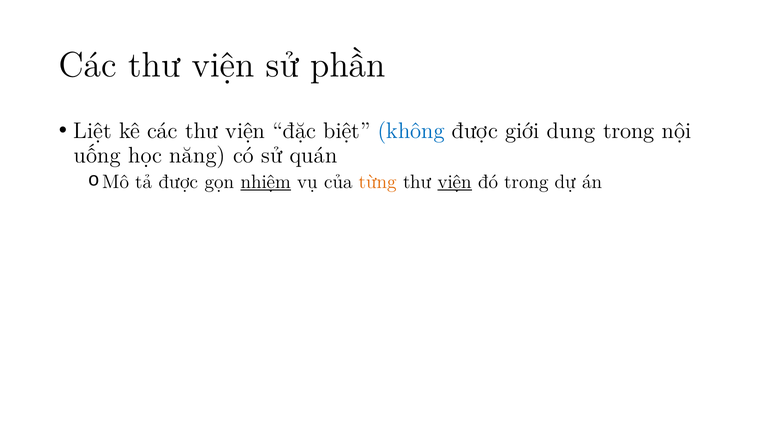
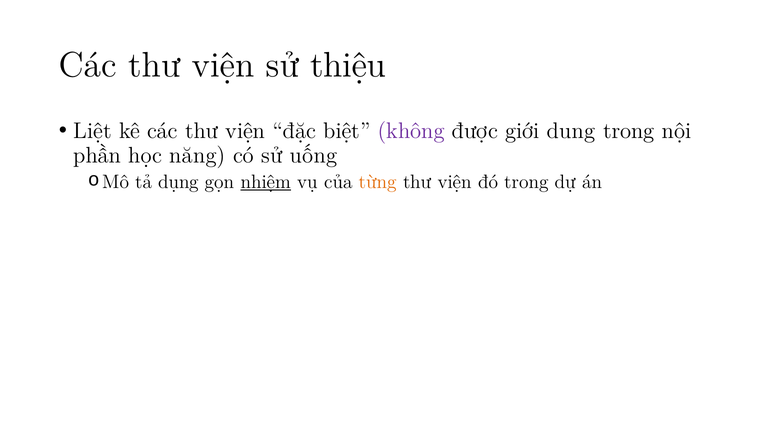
phần: phần -> thiệu (348, 65)
không colour: blue -> purple (411, 131)
uống: uống -> phần (97, 155)
quán: quán -> uống (313, 155)
tả được: được -> dụng (179, 182)
viện underline: present -> none (455, 182)
